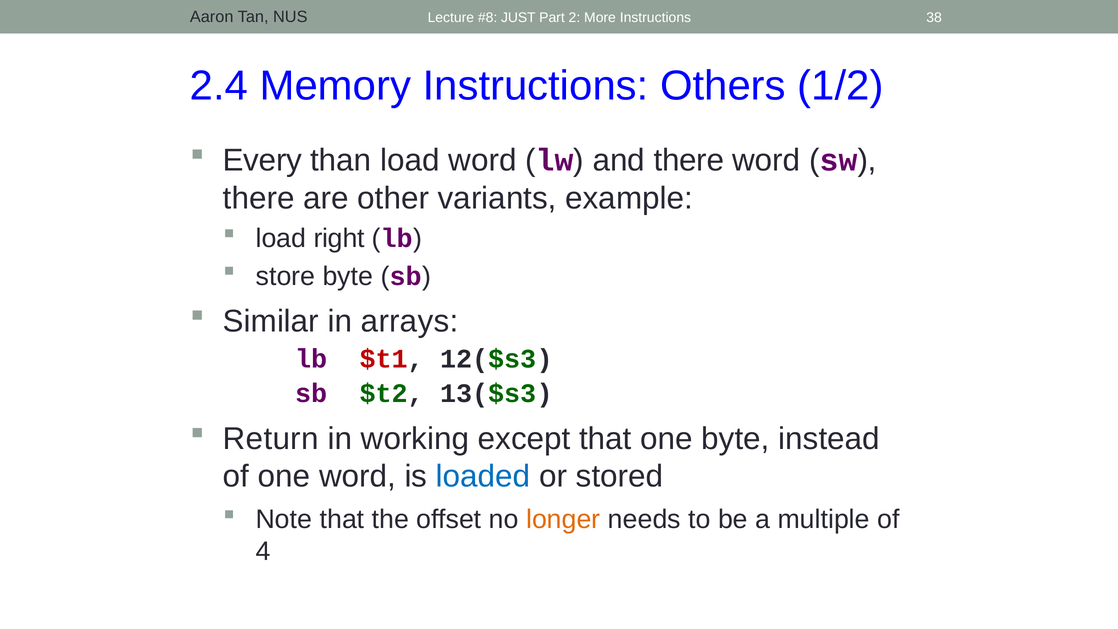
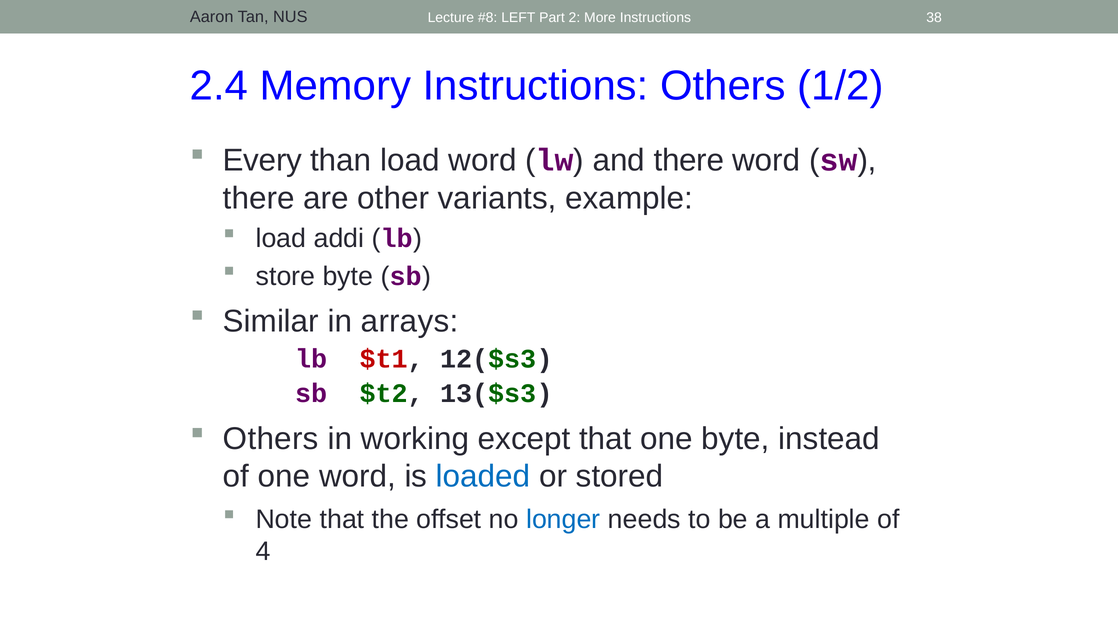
JUST: JUST -> LEFT (518, 18)
right: right -> addi (339, 238)
Return: Return -> Others (271, 439)
longer colour: orange -> blue (563, 519)
